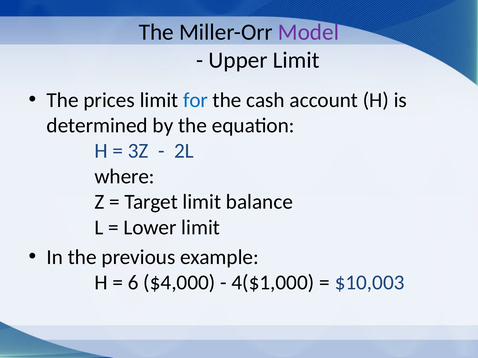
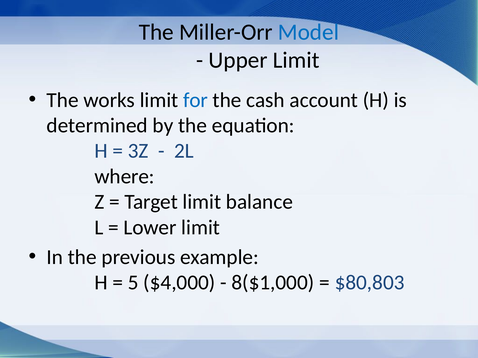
Model colour: purple -> blue (308, 32)
prices: prices -> works (109, 100)
6: 6 -> 5 (133, 283)
4($1,000: 4($1,000 -> 8($1,000 (273, 283)
$10,003: $10,003 -> $80,803 (370, 283)
